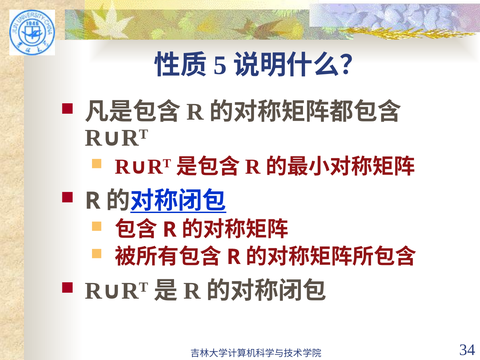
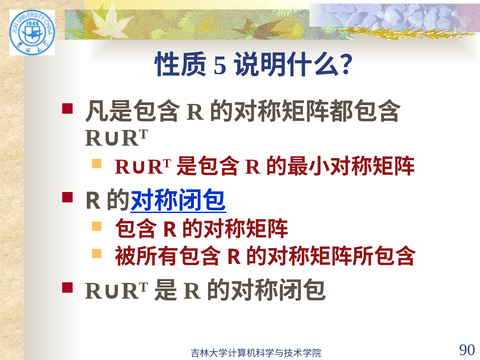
34: 34 -> 90 (467, 350)
